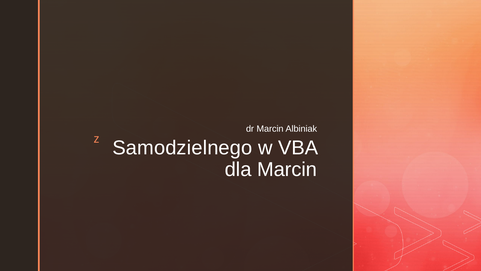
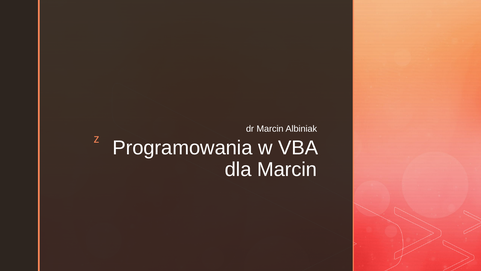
Samodzielnego: Samodzielnego -> Programowania (182, 148)
